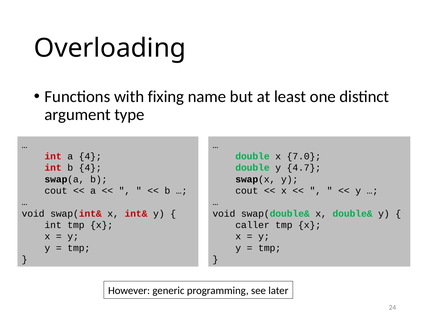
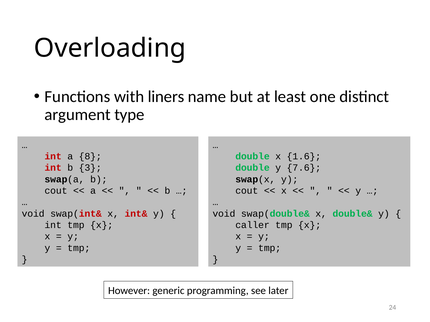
fixing: fixing -> liners (166, 97)
a 4: 4 -> 8 (90, 157)
7.0: 7.0 -> 1.6 (304, 157)
b 4: 4 -> 3 (90, 168)
4.7: 4.7 -> 7.6 (304, 168)
